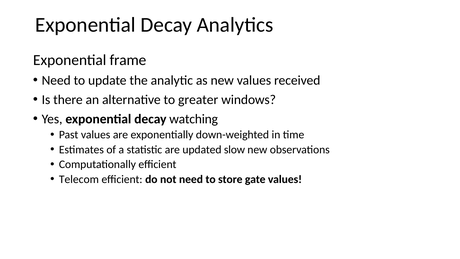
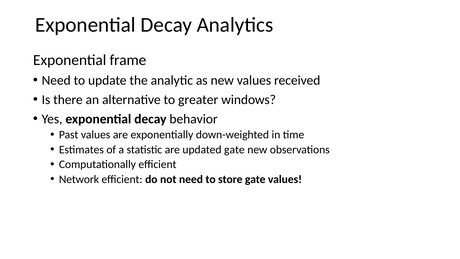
watching: watching -> behavior (194, 119)
updated slow: slow -> gate (234, 149)
Telecom: Telecom -> Network (79, 179)
